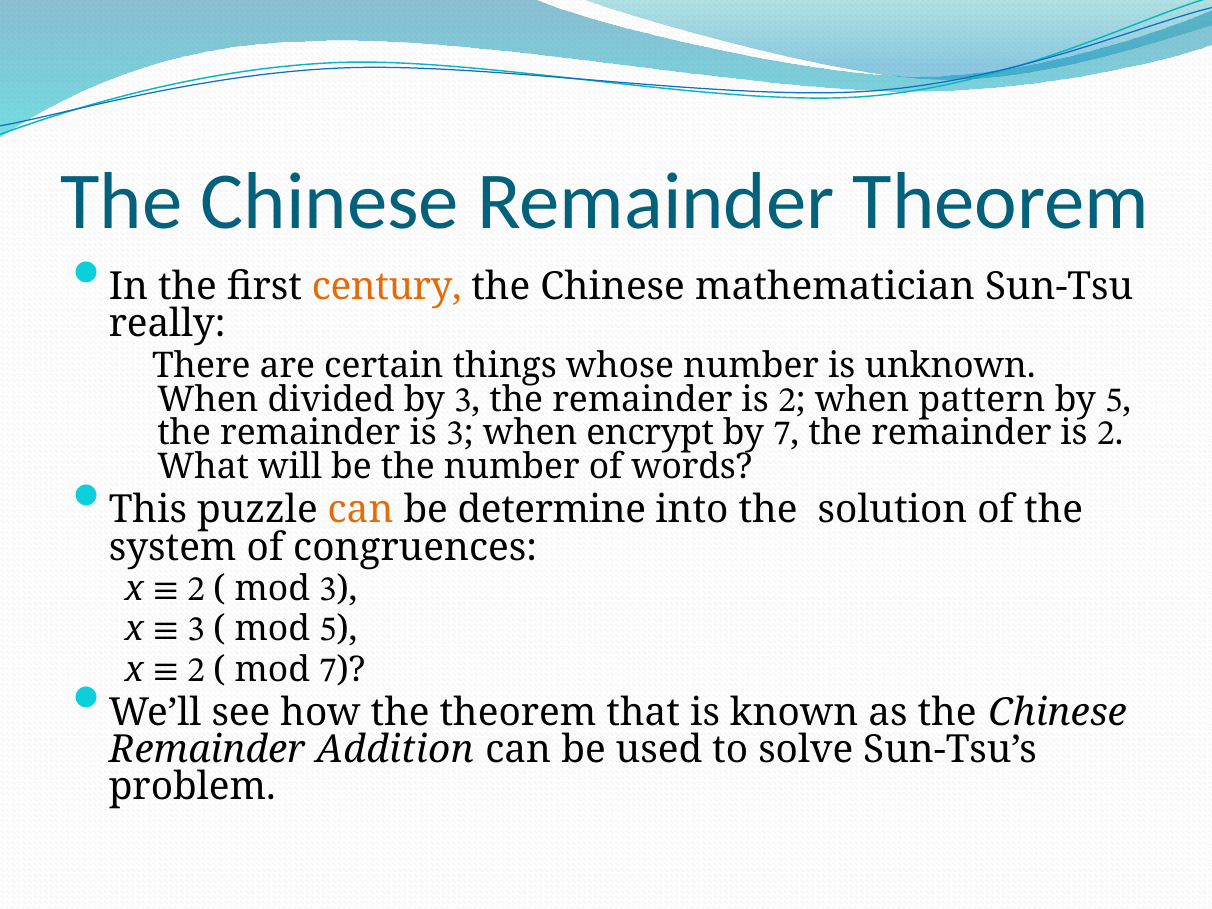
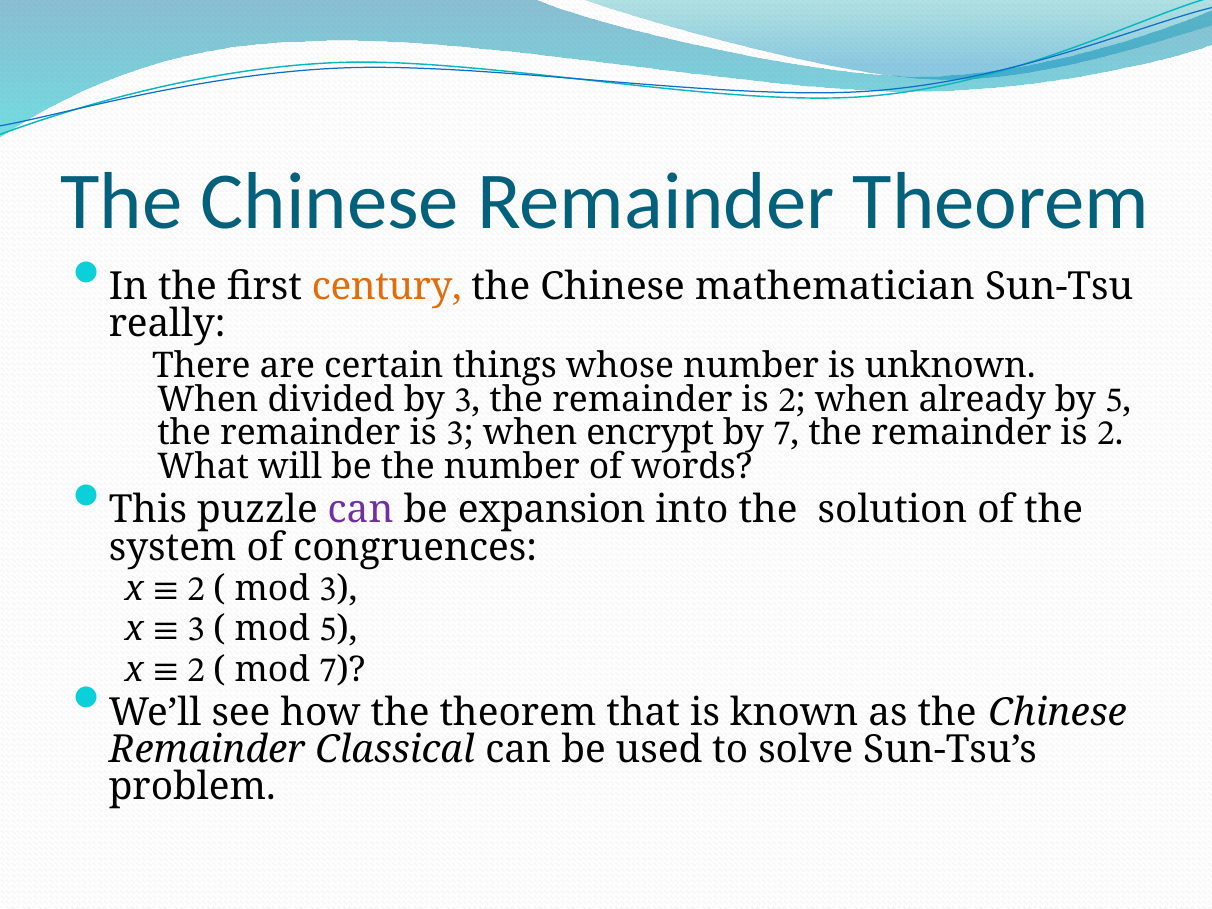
pattern: pattern -> already (982, 399)
can colour: orange -> purple (361, 510)
determine: determine -> expansion (552, 510)
Addition: Addition -> Classical (395, 750)
